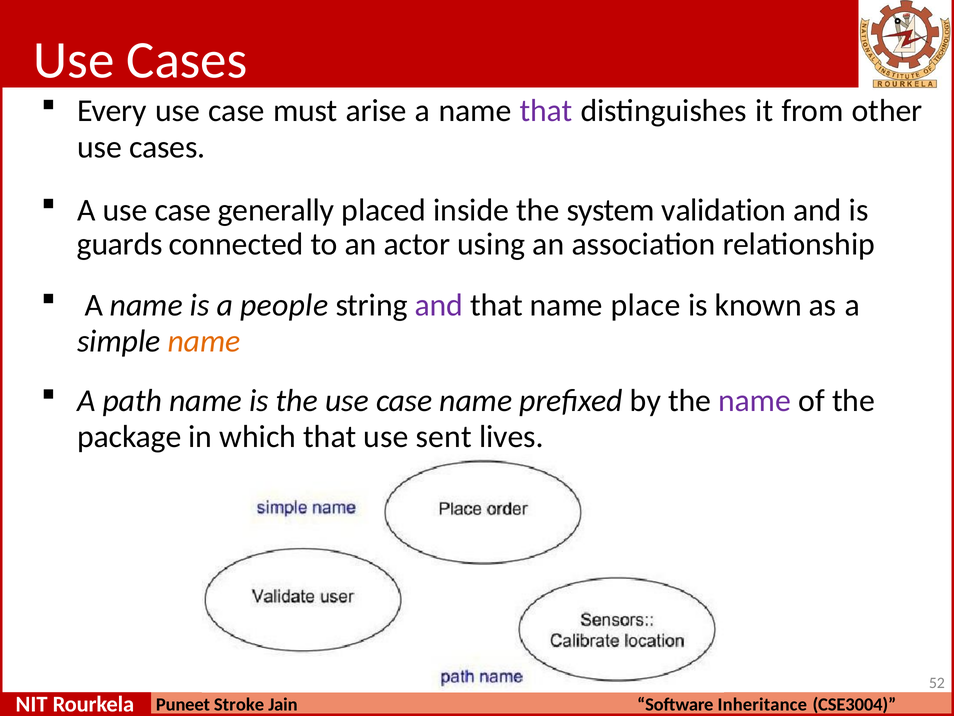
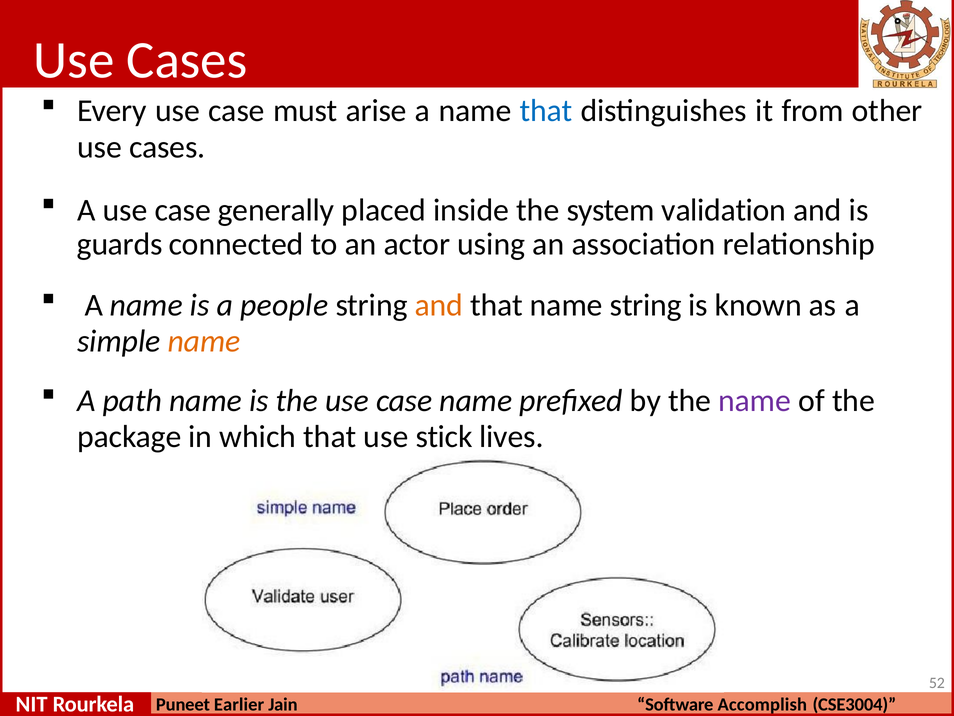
that colour: purple -> blue (546, 111)
and colour: purple -> orange (439, 305)
name place: place -> string (646, 305)
sent: sent -> stick (444, 437)
Stroke: Stroke -> Earlier (239, 704)
Inheritance: Inheritance -> Accomplish (762, 704)
